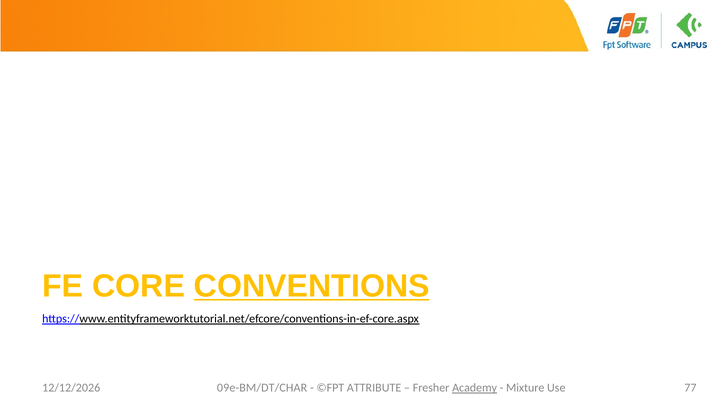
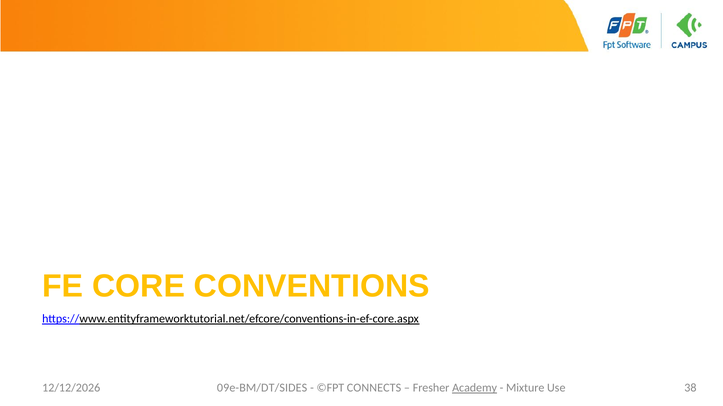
CONVENTIONS underline: present -> none (312, 286)
09e-BM/DT/CHAR: 09e-BM/DT/CHAR -> 09e-BM/DT/SIDES (262, 388)
ATTRIBUTE: ATTRIBUTE -> CONNECTS (374, 388)
77: 77 -> 38 (690, 388)
